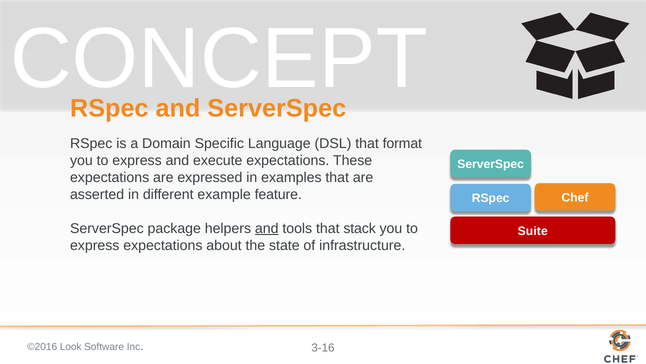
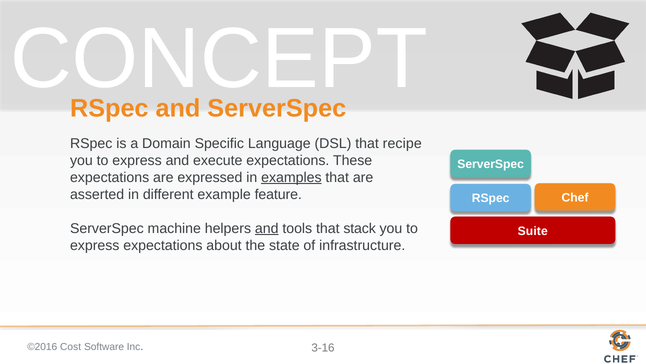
format: format -> recipe (402, 143)
examples underline: none -> present (291, 177)
package: package -> machine (174, 228)
Look: Look -> Cost (71, 346)
